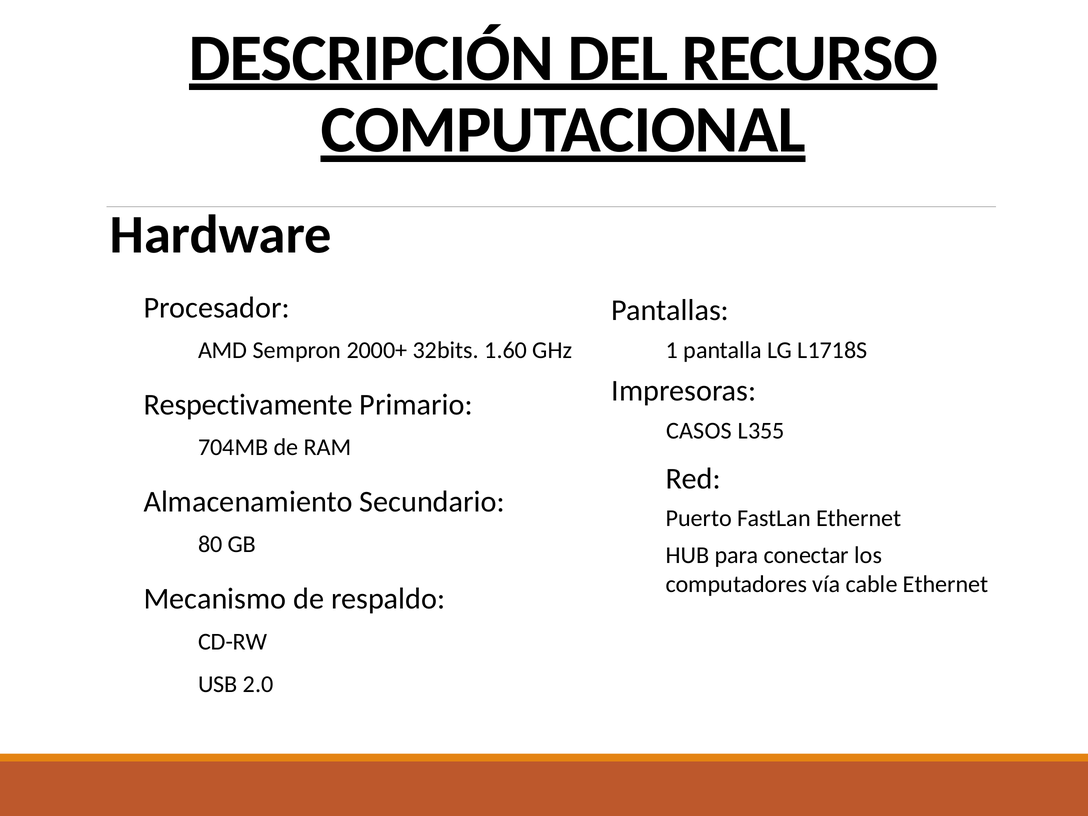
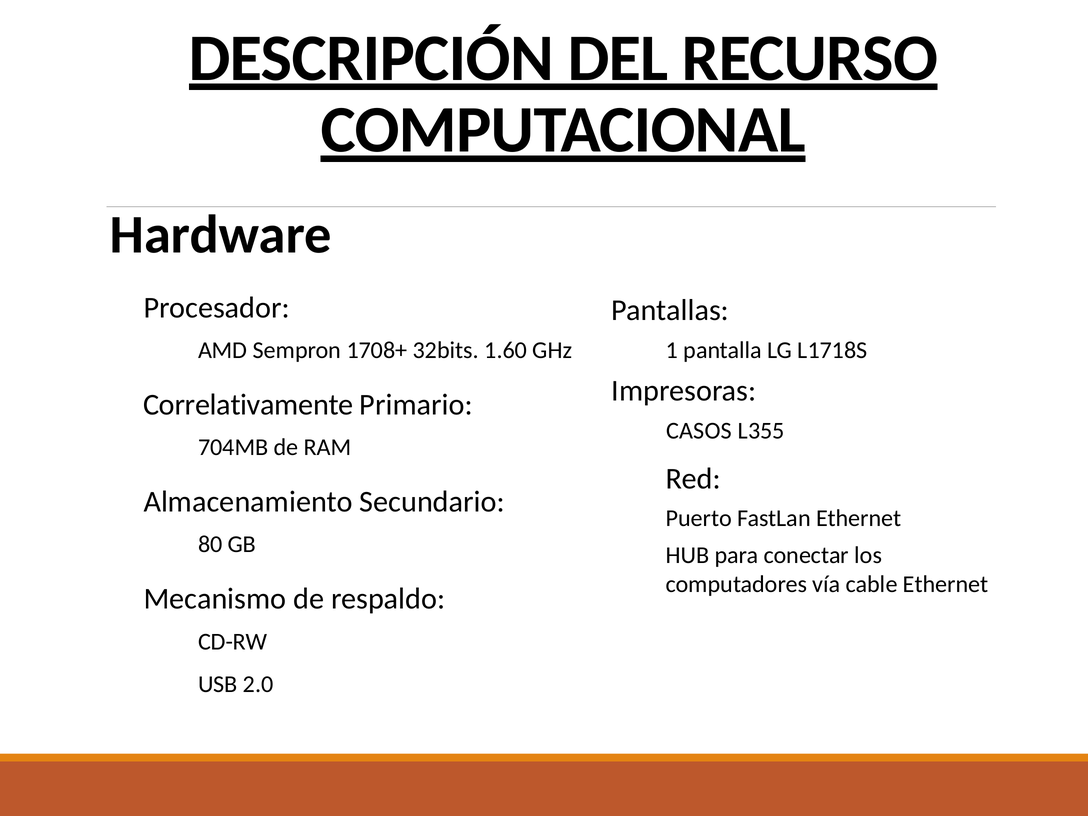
2000+: 2000+ -> 1708+ (377, 350)
Respectivamente: Respectivamente -> Correlativamente (248, 405)
